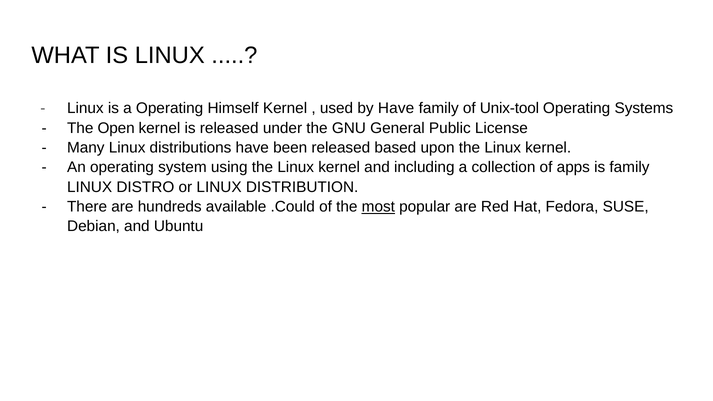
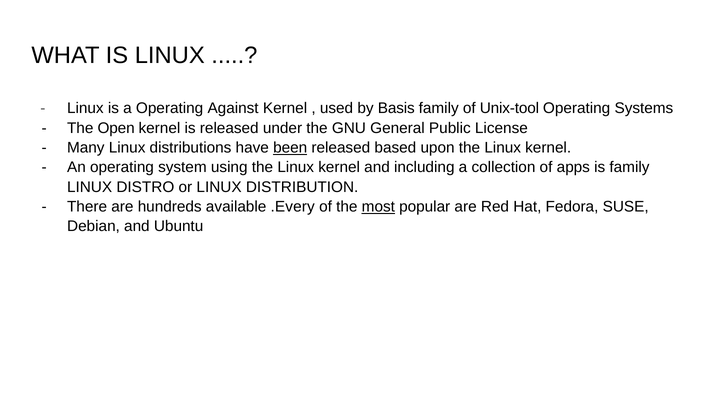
Himself: Himself -> Against (233, 108)
by Have: Have -> Basis (396, 108)
been underline: none -> present (290, 148)
.Could: .Could -> .Every (293, 207)
